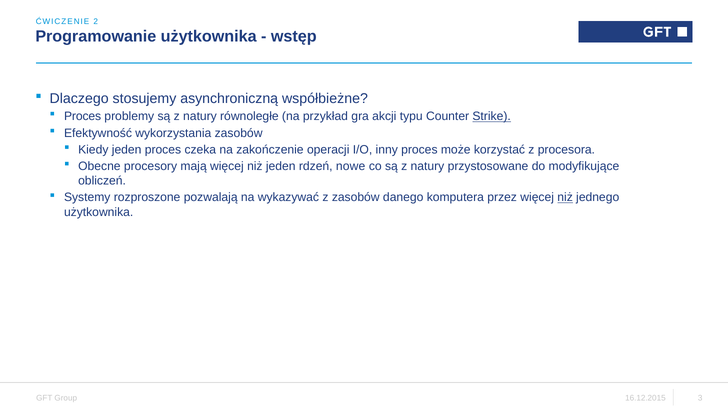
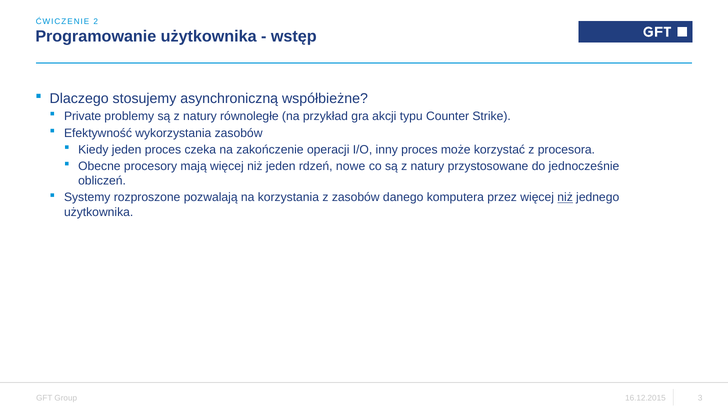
Proces: Proces -> Private (83, 116)
Strike underline: present -> none (492, 116)
modyfikujące: modyfikujące -> jednocześnie (584, 166)
wykazywać: wykazywać -> korzystania (288, 197)
